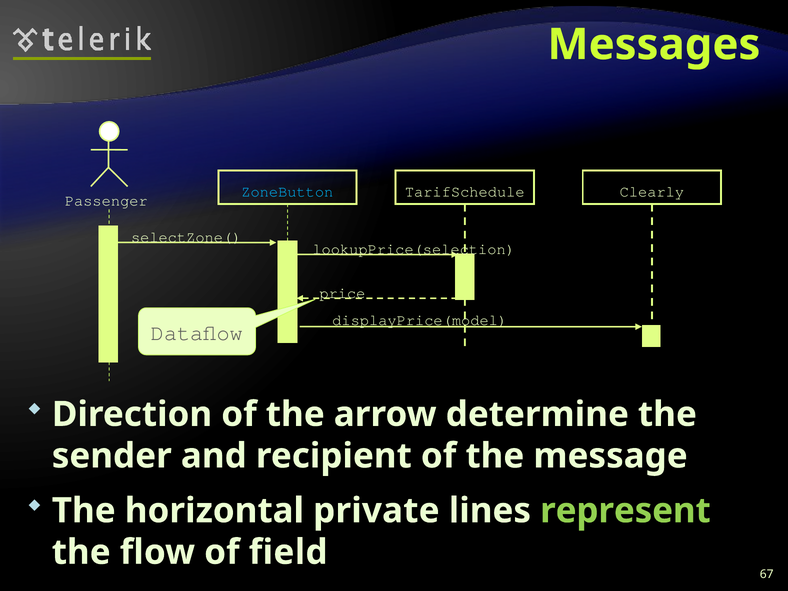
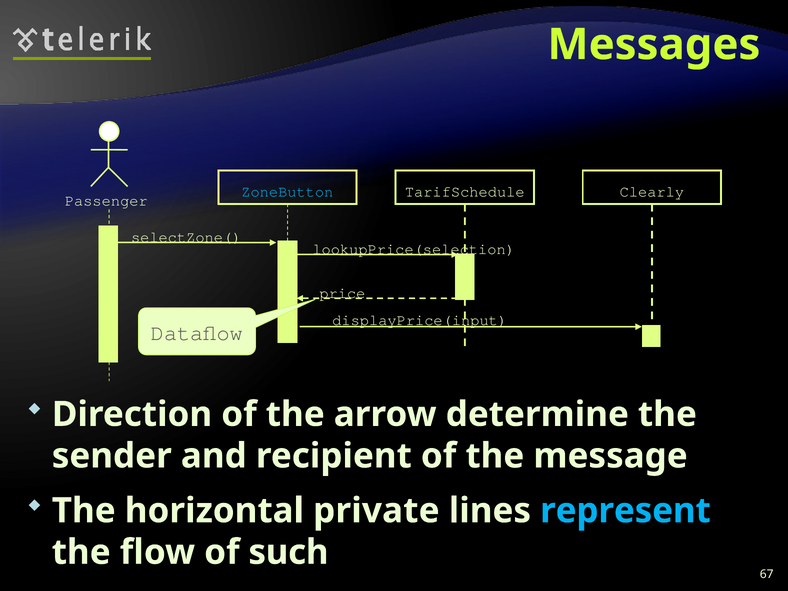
displayPrice(model: displayPrice(model -> displayPrice(input (420, 320)
represent colour: light green -> light blue (625, 511)
field: field -> such (289, 552)
